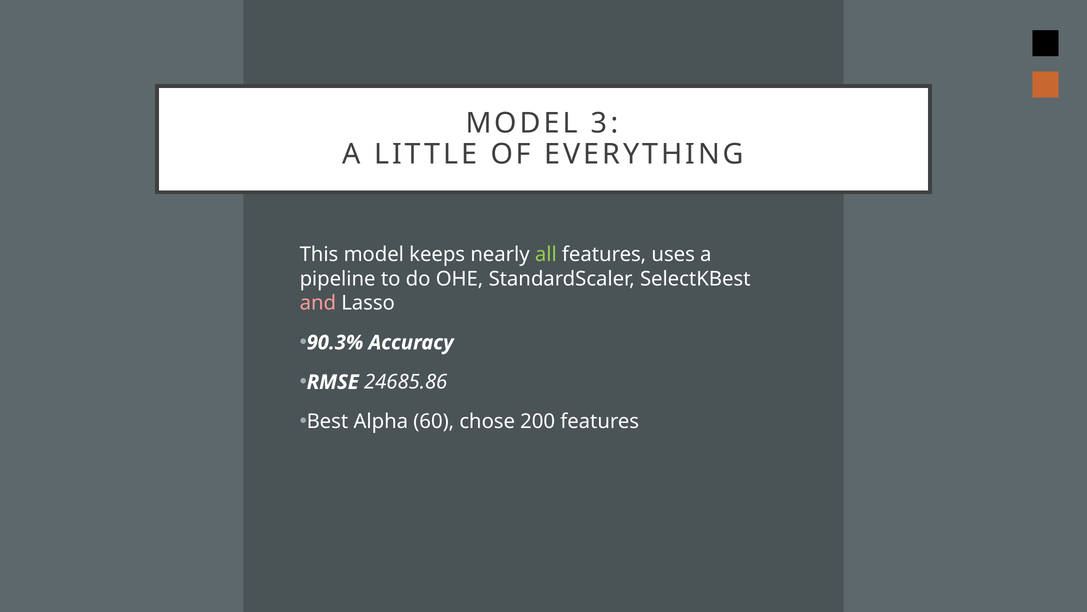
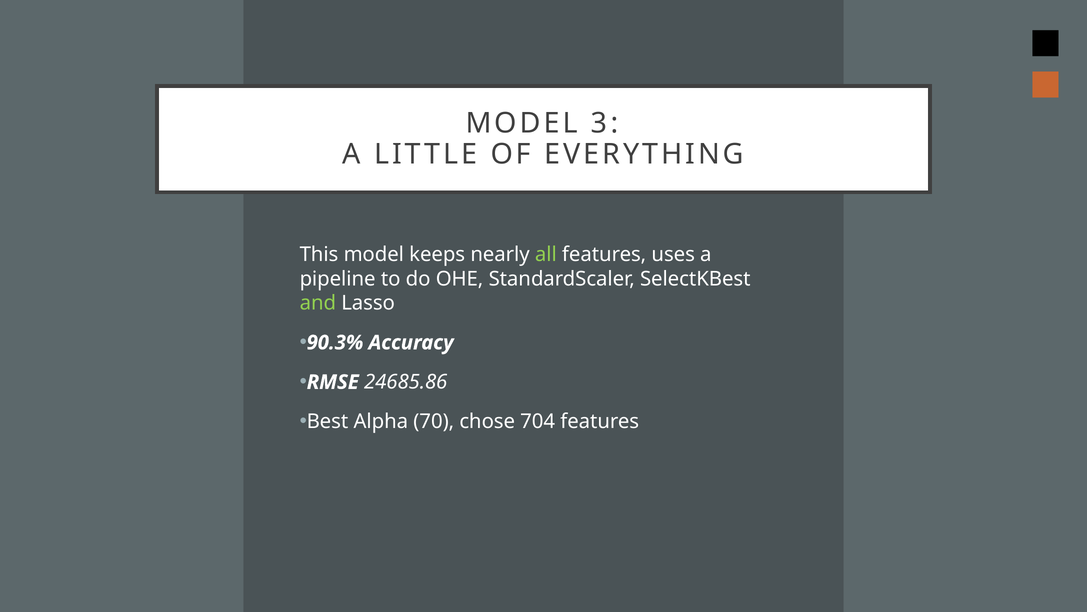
and colour: pink -> light green (318, 303)
60: 60 -> 70 (434, 421)
200: 200 -> 704 (538, 421)
